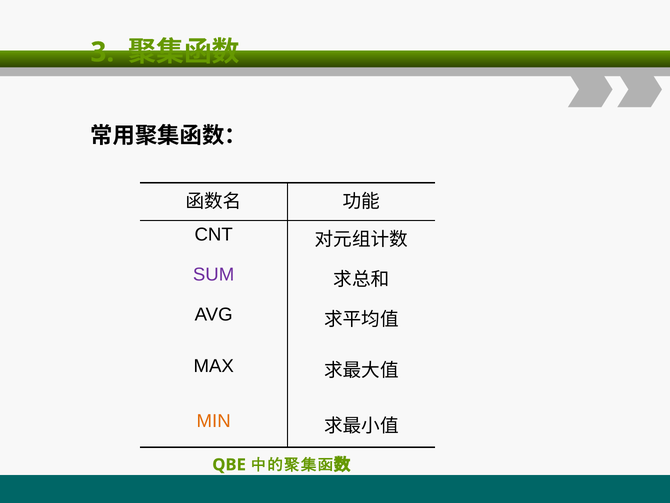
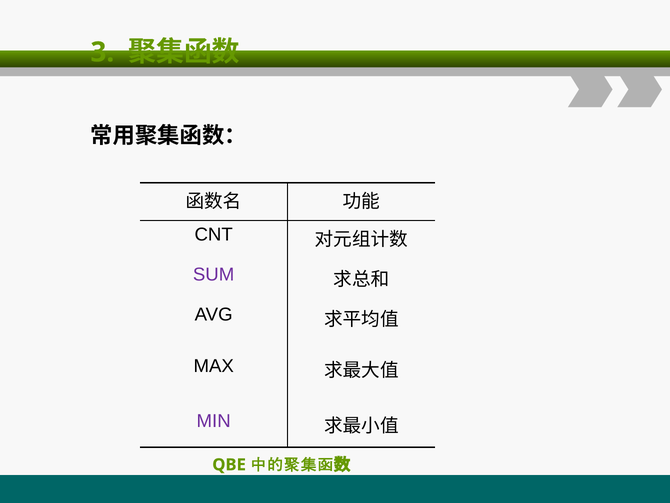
MIN colour: orange -> purple (214, 421)
